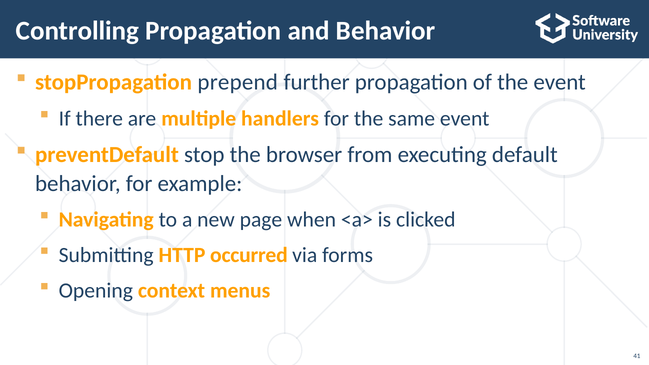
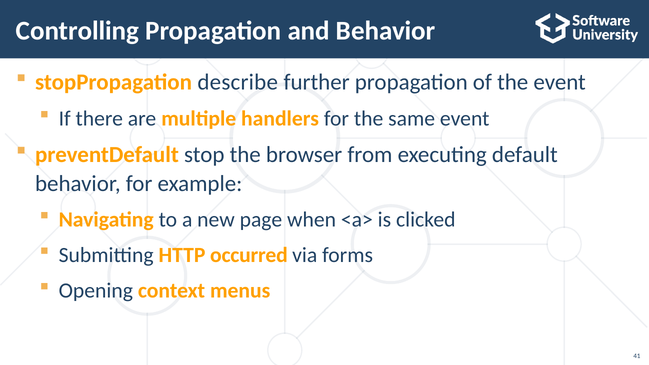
prepend: prepend -> describe (238, 82)
